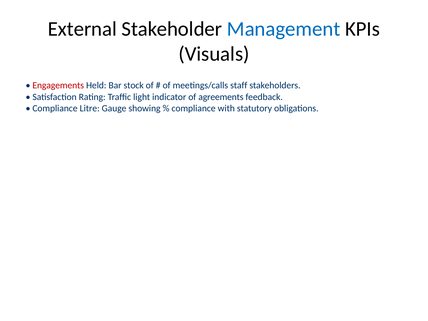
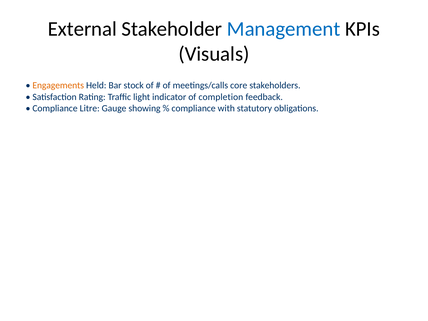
Engagements colour: red -> orange (58, 86)
staff: staff -> core (239, 86)
agreements: agreements -> completion (221, 97)
